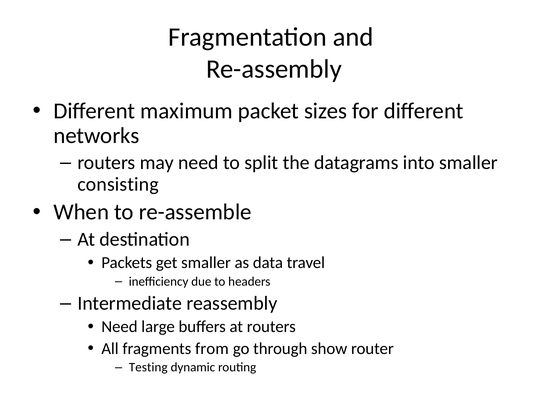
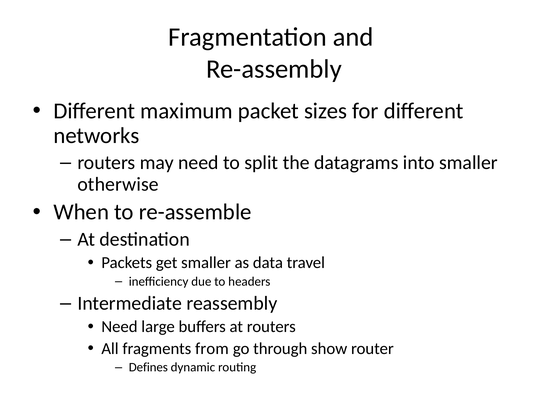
consisting: consisting -> otherwise (118, 184)
Testing: Testing -> Defines (148, 367)
